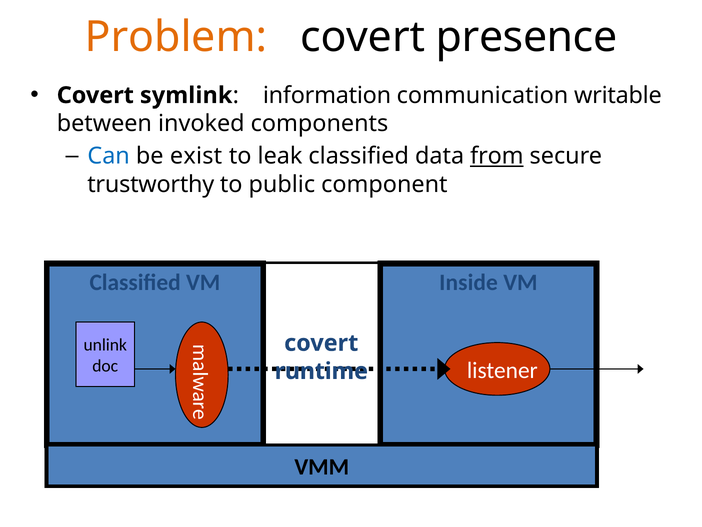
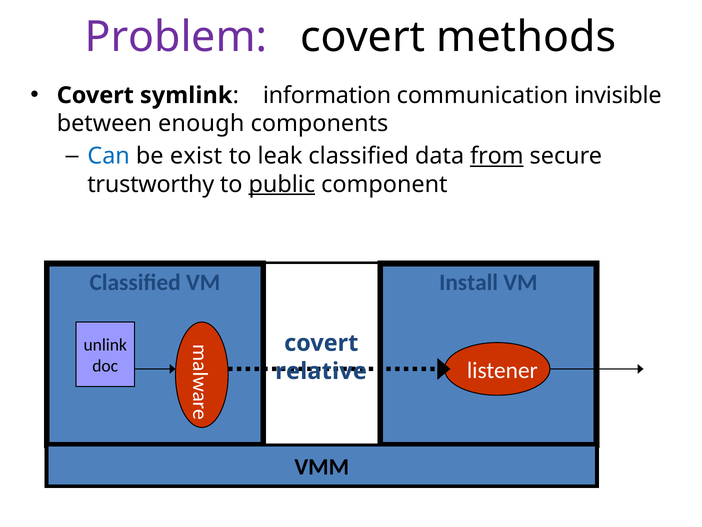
Problem colour: orange -> purple (176, 37)
presence: presence -> methods (526, 37)
writable: writable -> invisible (618, 95)
invoked: invoked -> enough (201, 123)
public underline: none -> present (282, 184)
Inside: Inside -> Install (469, 282)
runtime: runtime -> relative (321, 371)
